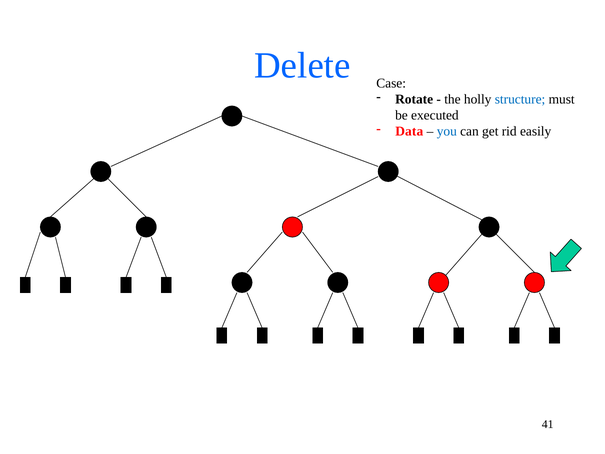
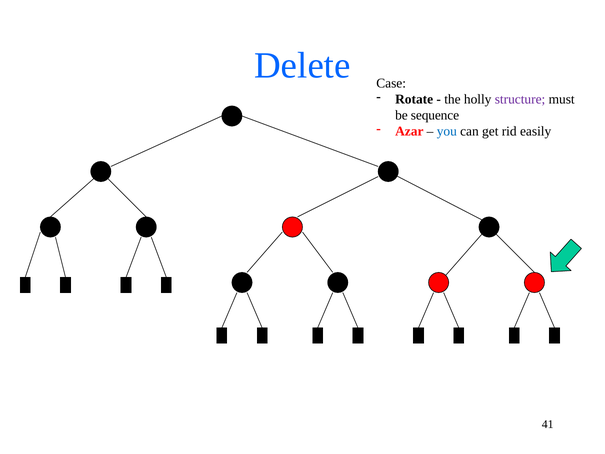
structure colour: blue -> purple (520, 99)
executed: executed -> sequence (435, 115)
Data: Data -> Azar (409, 131)
